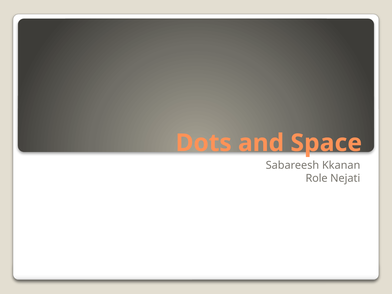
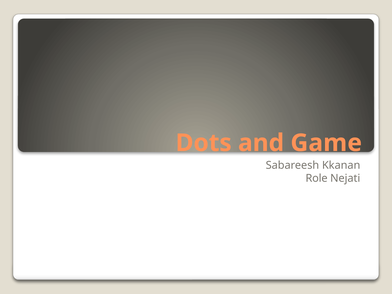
Space: Space -> Game (326, 143)
